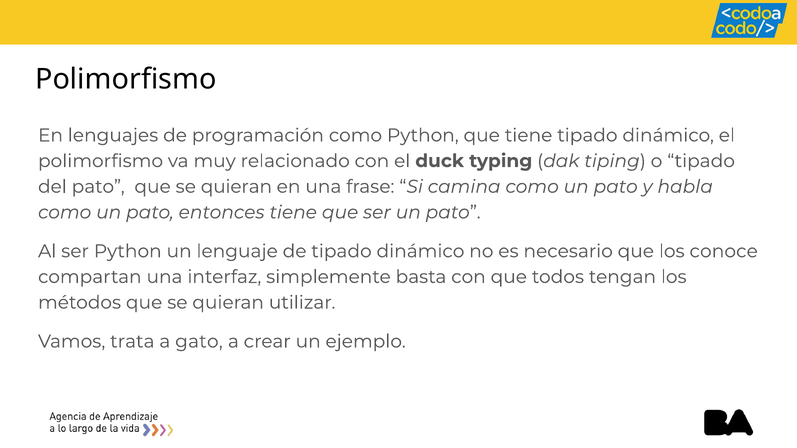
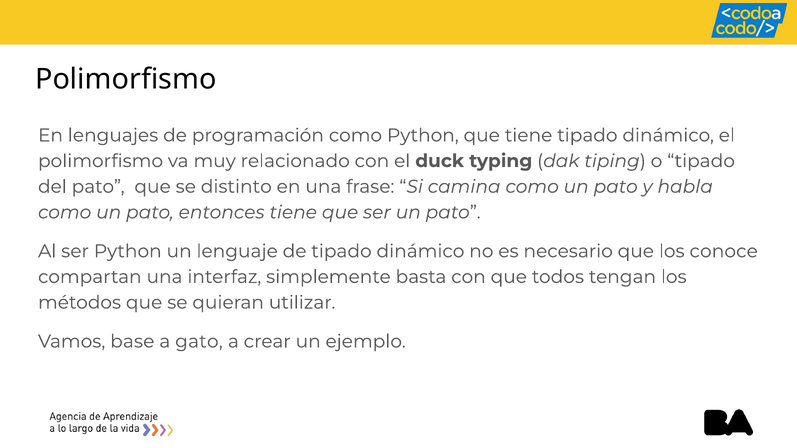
pato que se quieran: quieran -> distinto (236, 187)
trata: trata -> base (132, 342)
